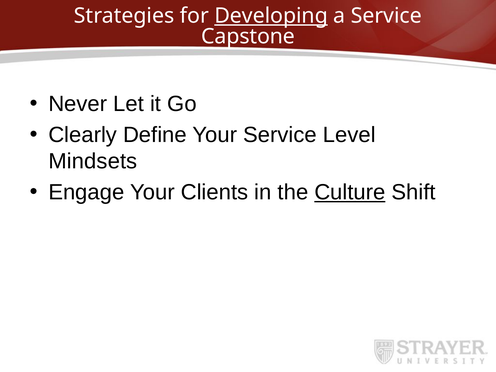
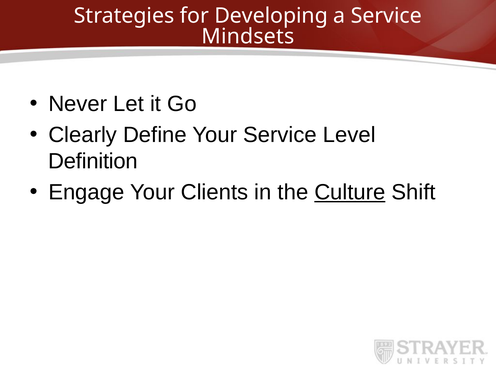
Developing underline: present -> none (271, 16)
Capstone: Capstone -> Mindsets (248, 36)
Mindsets: Mindsets -> Definition (93, 161)
